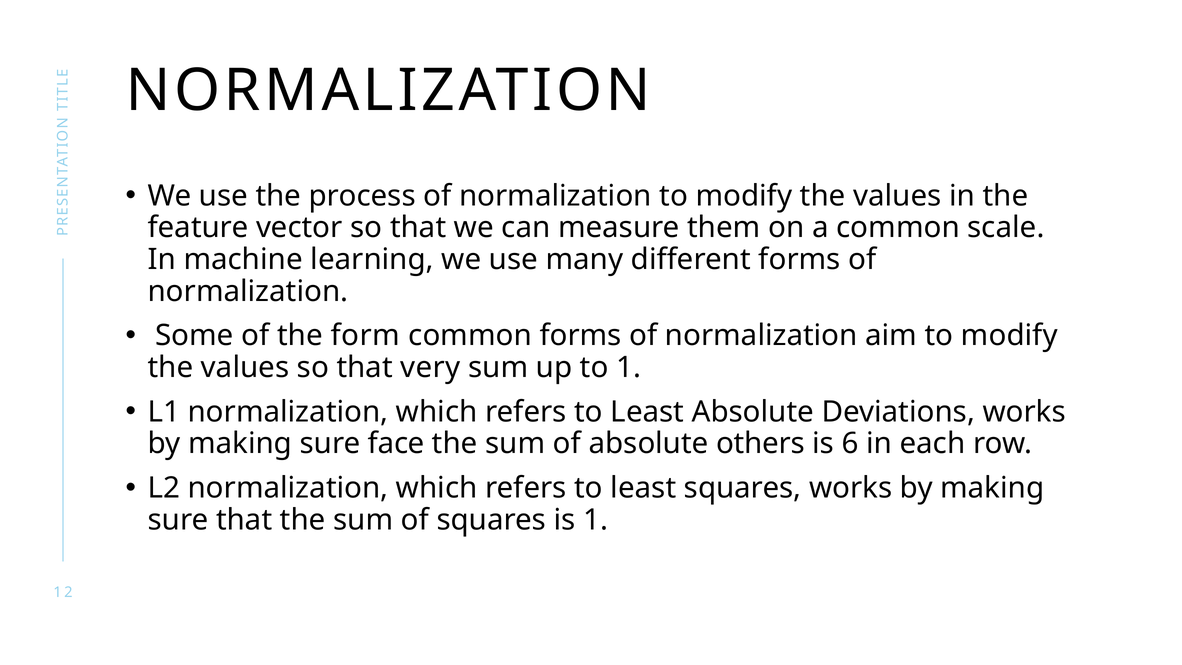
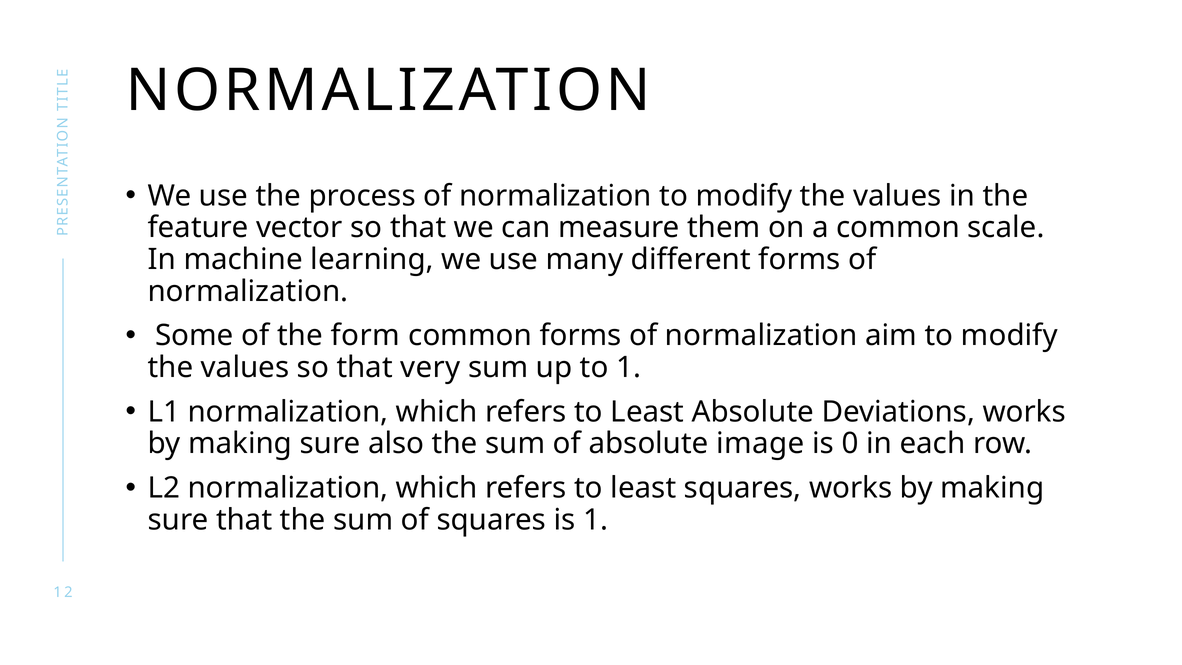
face: face -> also (396, 444)
others: others -> image (760, 444)
6: 6 -> 0 (850, 444)
